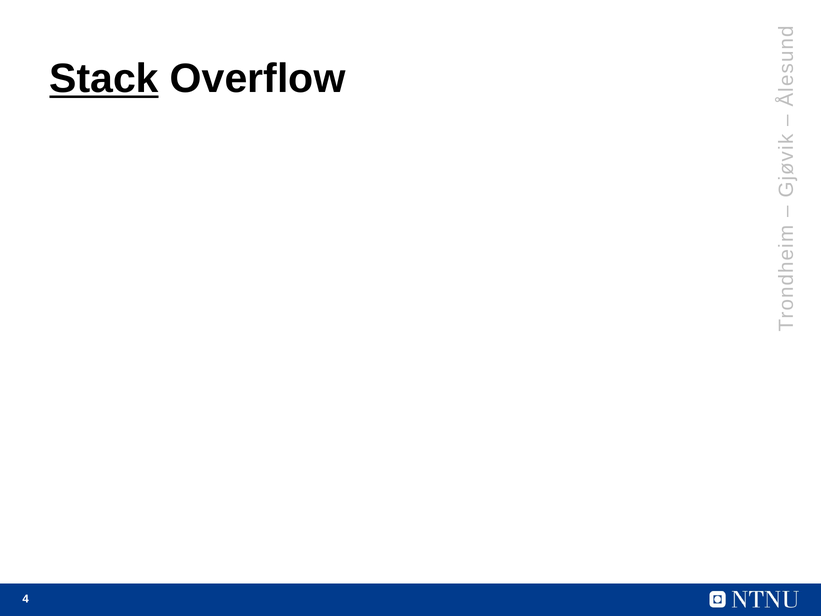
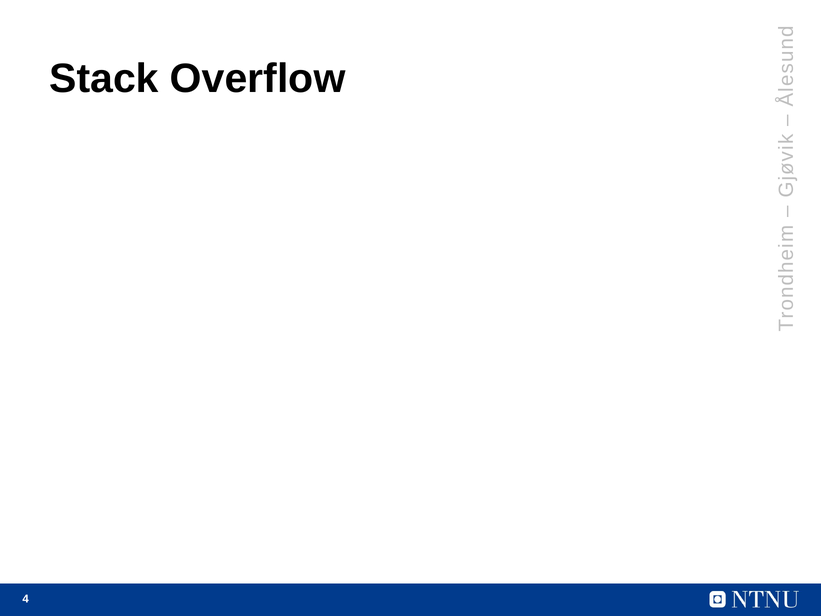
Stack underline: present -> none (104, 79)
